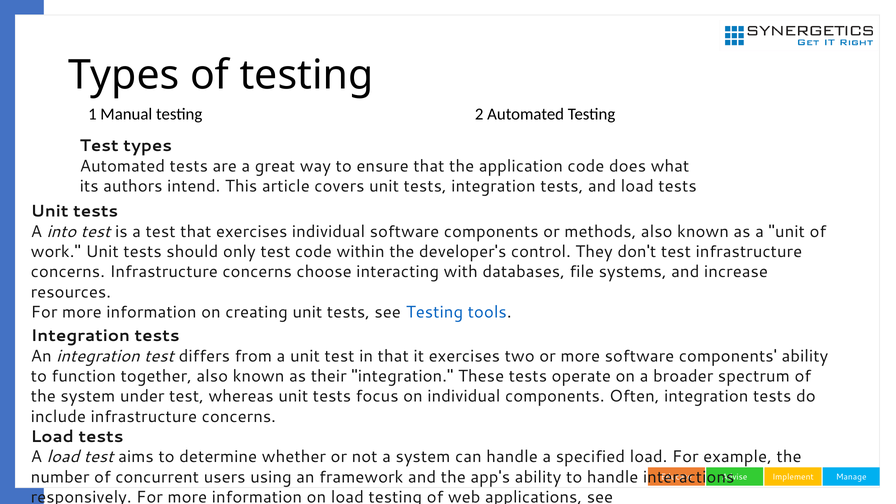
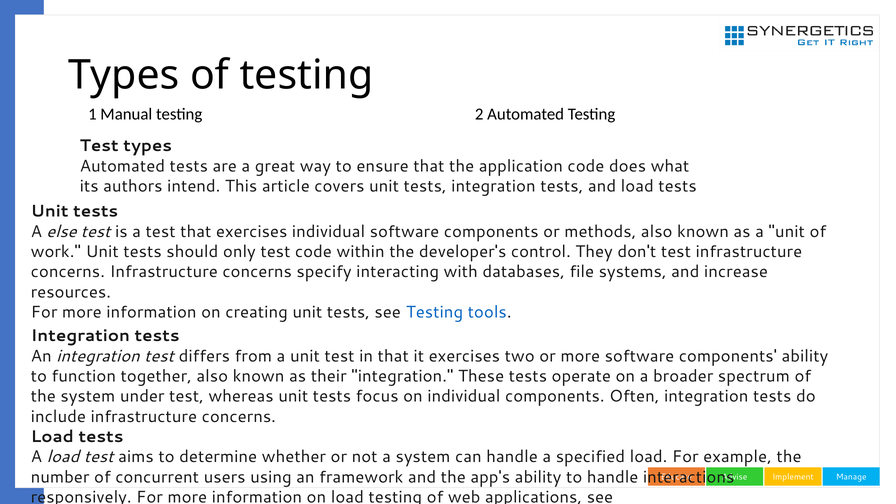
into: into -> else (62, 232)
choose: choose -> specify (324, 272)
